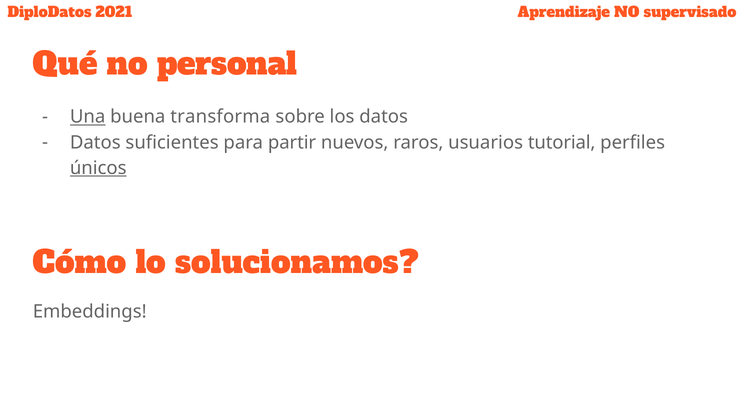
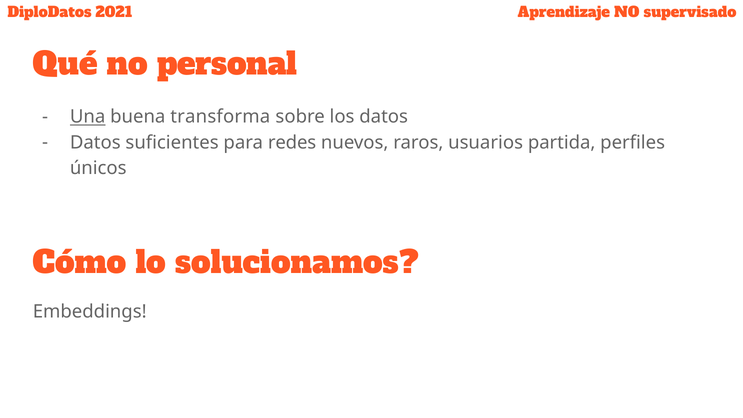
partir: partir -> redes (292, 142)
tutorial: tutorial -> partida (562, 142)
únicos underline: present -> none (98, 168)
